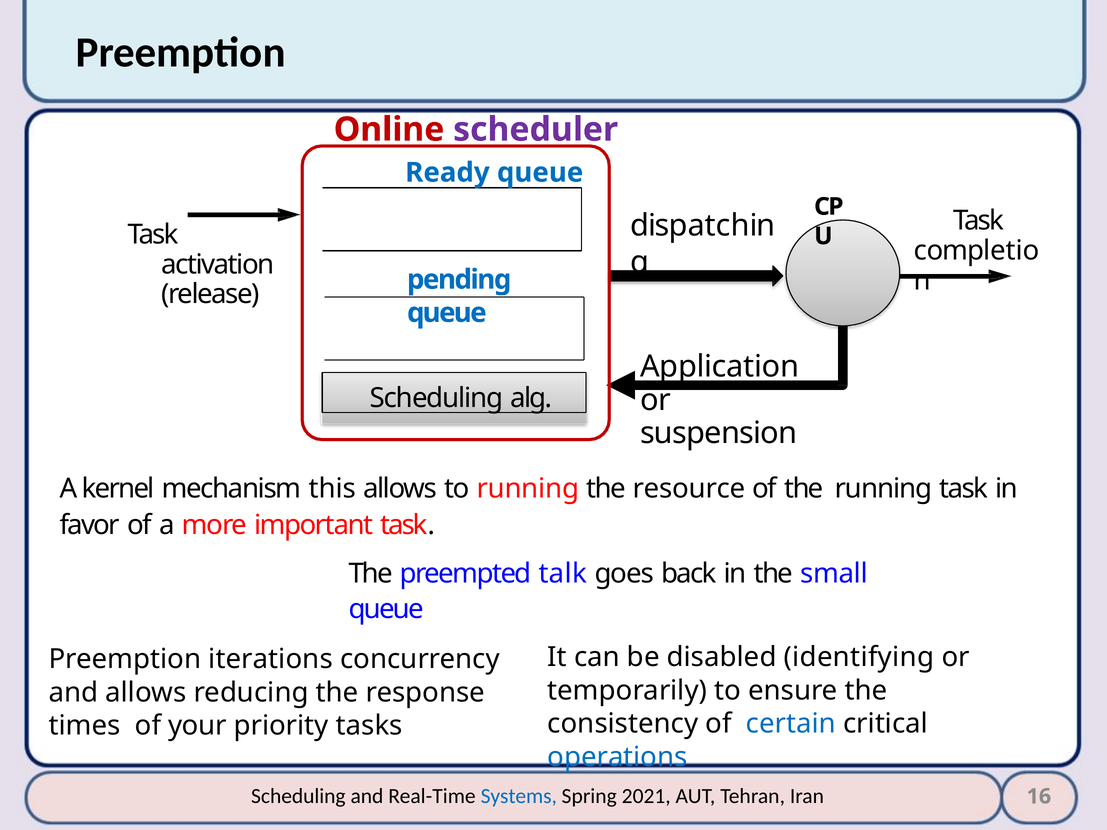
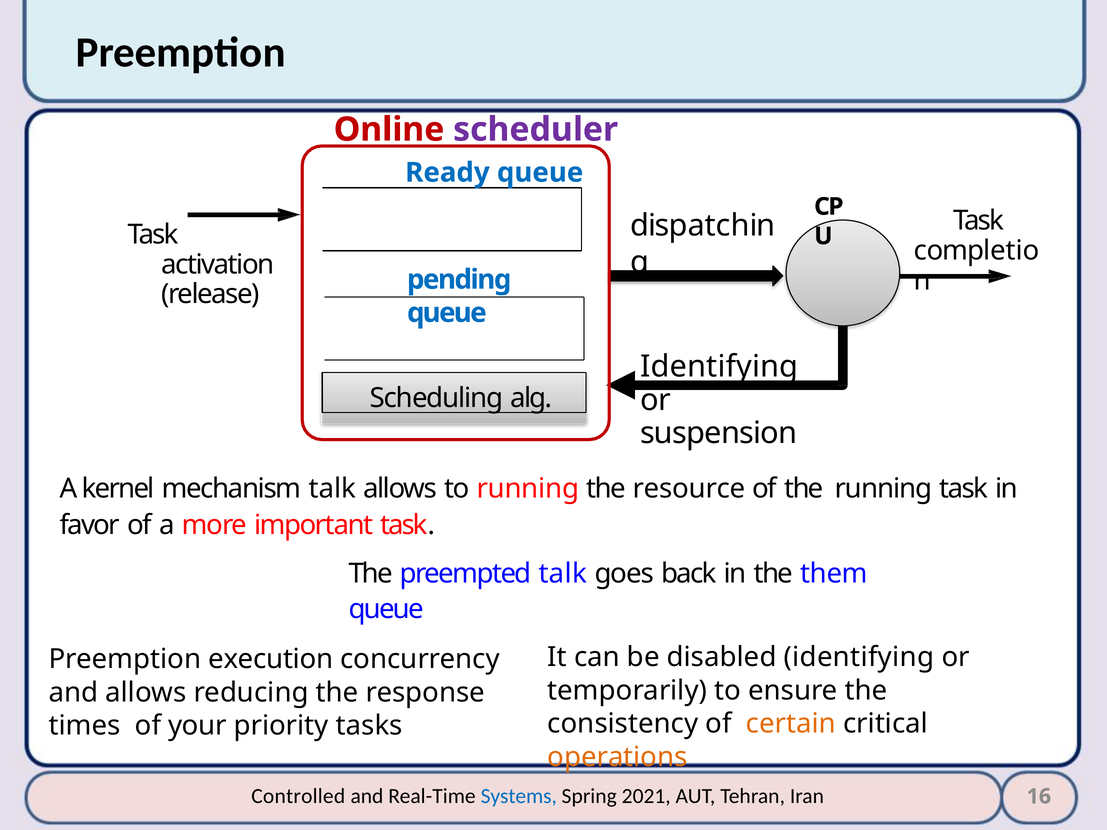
Application: Application -> Identifying (719, 367)
mechanism this: this -> talk (332, 489)
small: small -> them (834, 574)
iterations: iterations -> execution (271, 659)
certain colour: blue -> orange (791, 724)
operations colour: blue -> orange (617, 757)
Scheduling: Scheduling -> Controlled (298, 796)
